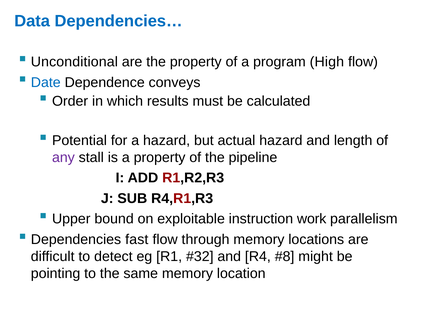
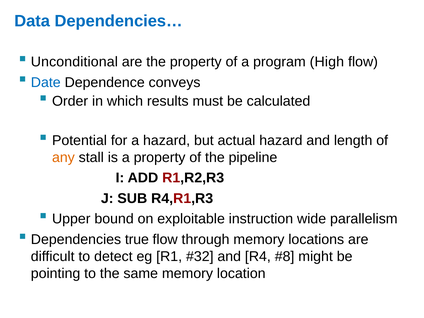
any colour: purple -> orange (63, 157)
work: work -> wide (312, 219)
fast: fast -> true (137, 239)
